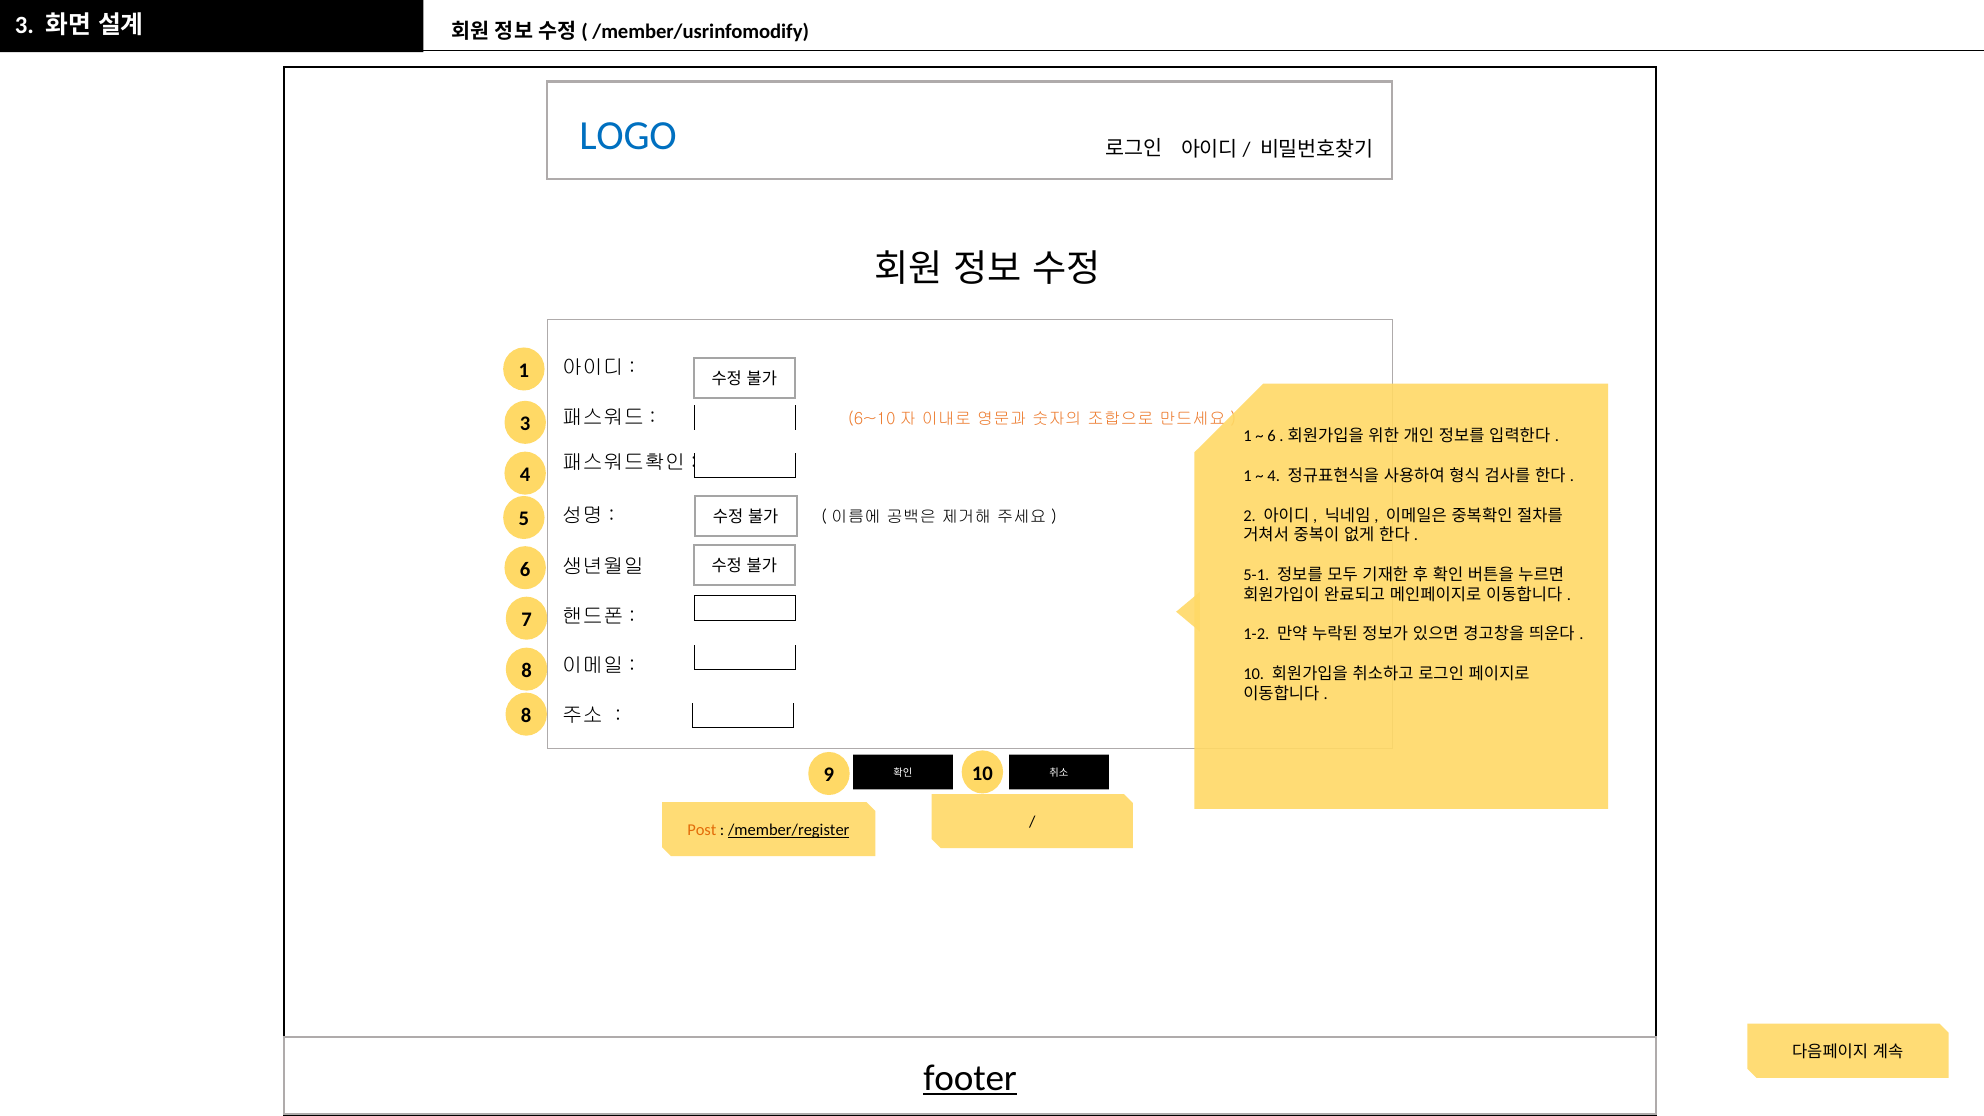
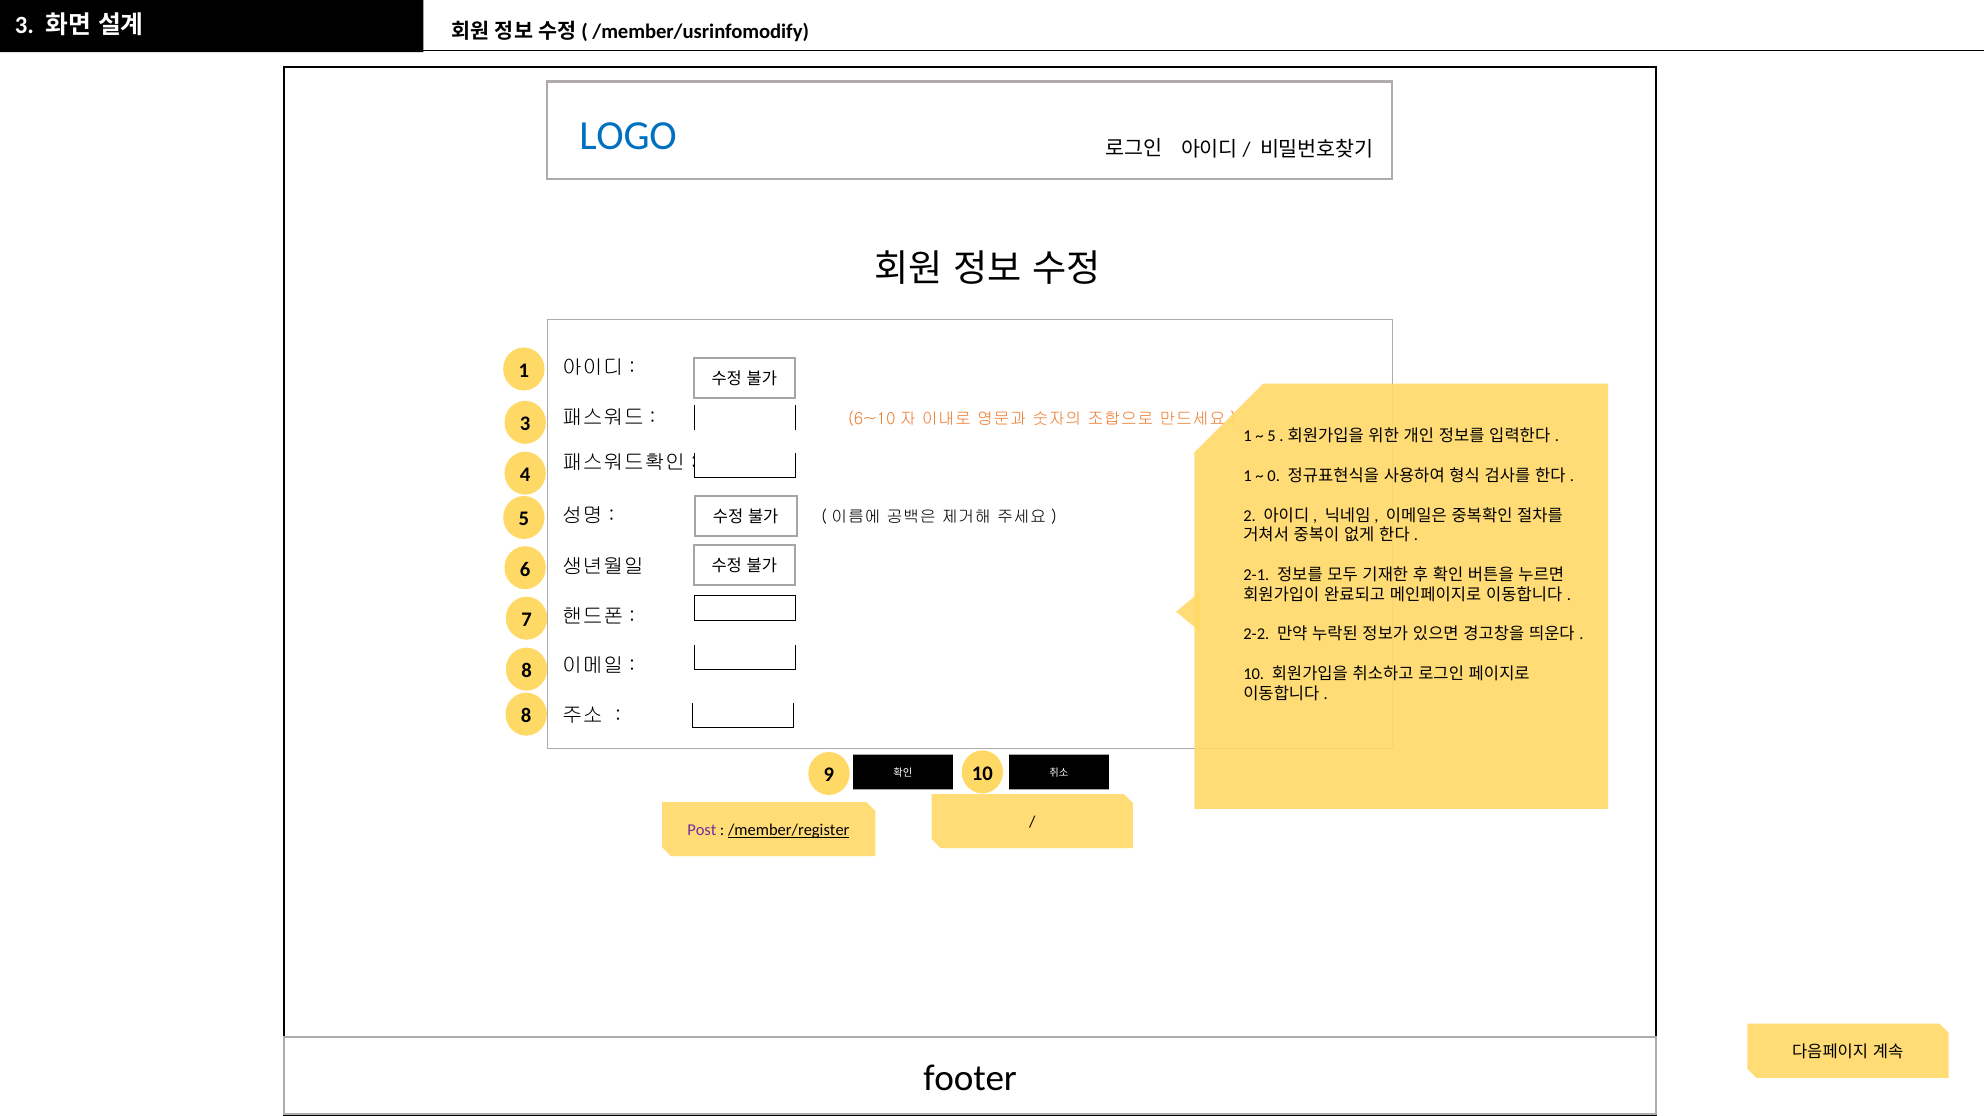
6: 6 -> 5 (1272, 436)
4: 4 -> 0 (1274, 476)
5-1: 5-1 -> 2-1 (1256, 575)
1-2: 1-2 -> 2-2 (1256, 634)
Post colour: orange -> purple (702, 830)
footer underline: present -> none (970, 1078)
